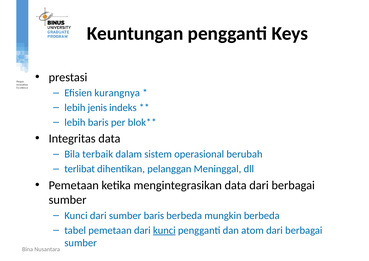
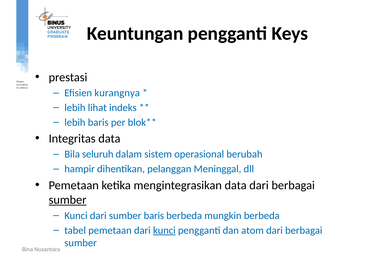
jenis: jenis -> lihat (97, 108)
terbaik: terbaik -> seluruh (98, 154)
terlibat: terlibat -> hampir (80, 169)
sumber underline: none -> present (68, 200)
